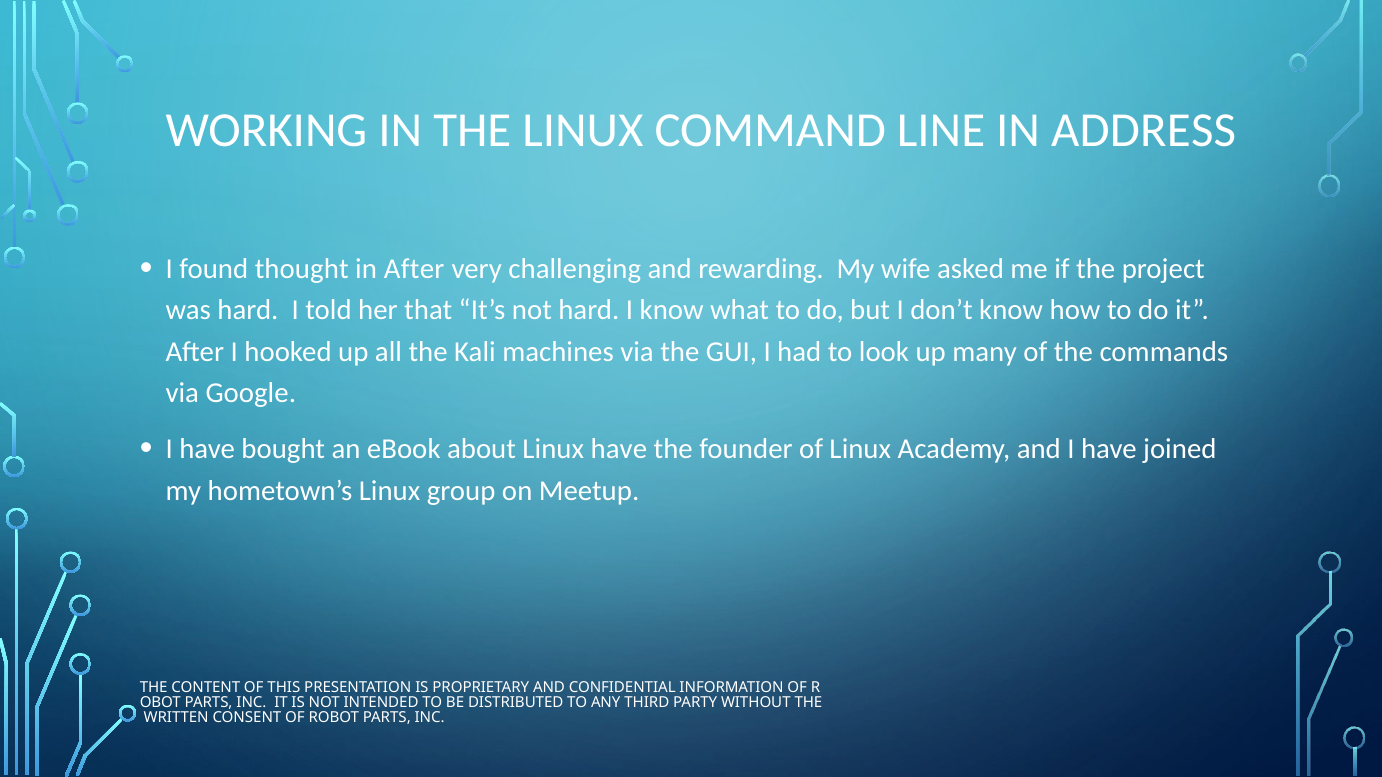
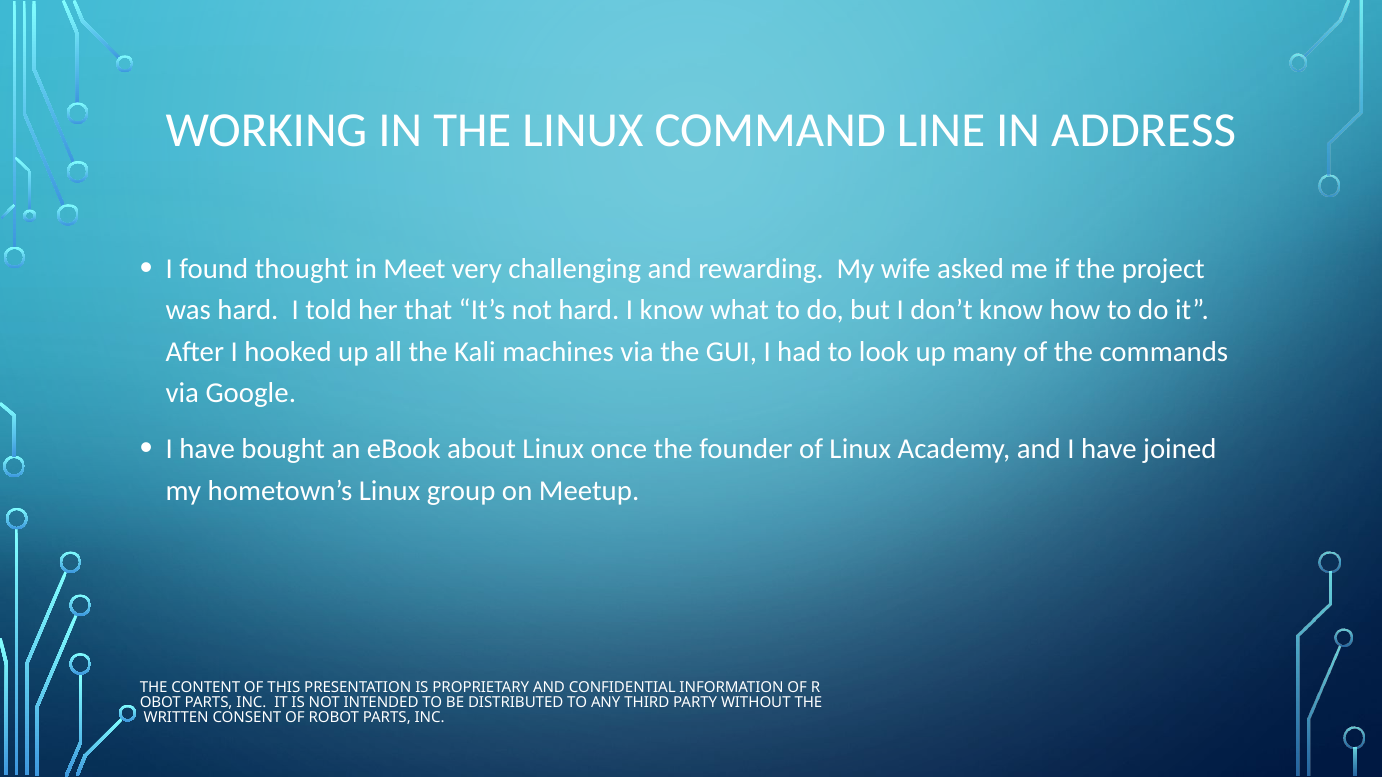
in After: After -> Meet (414, 269)
Linux have: have -> once (619, 449)
